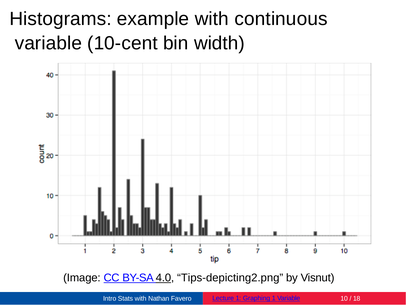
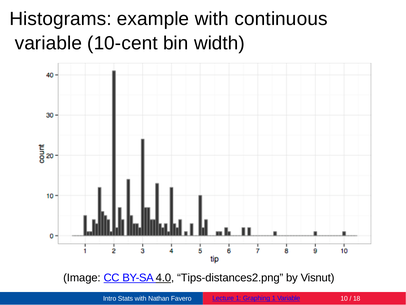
Tips-depicting2.png: Tips-depicting2.png -> Tips-distances2.png (230, 278)
